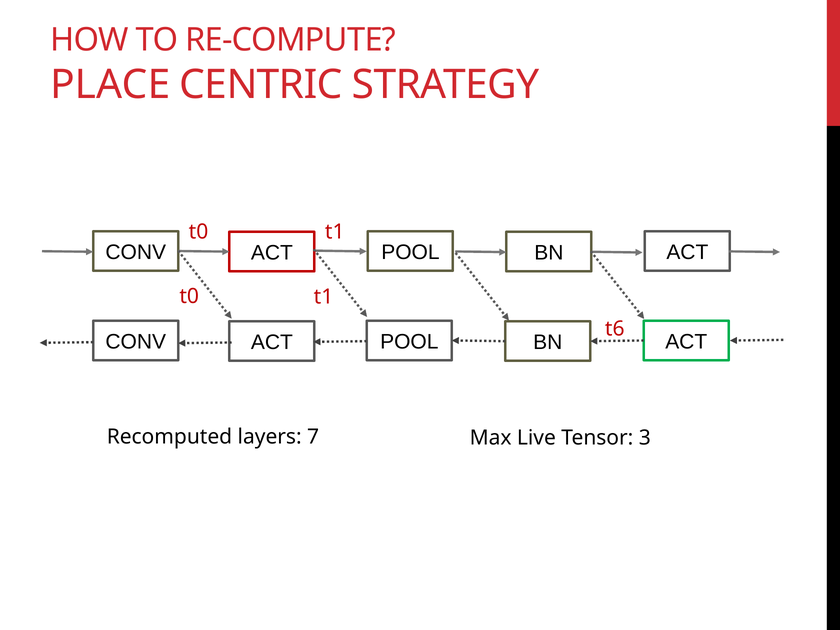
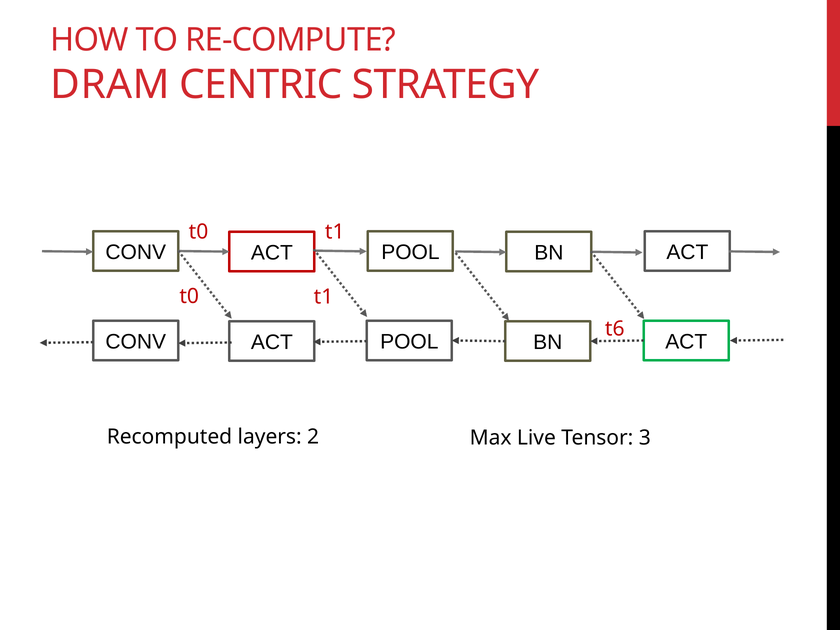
PLACE: PLACE -> DRAM (110, 85)
7: 7 -> 2 (313, 437)
